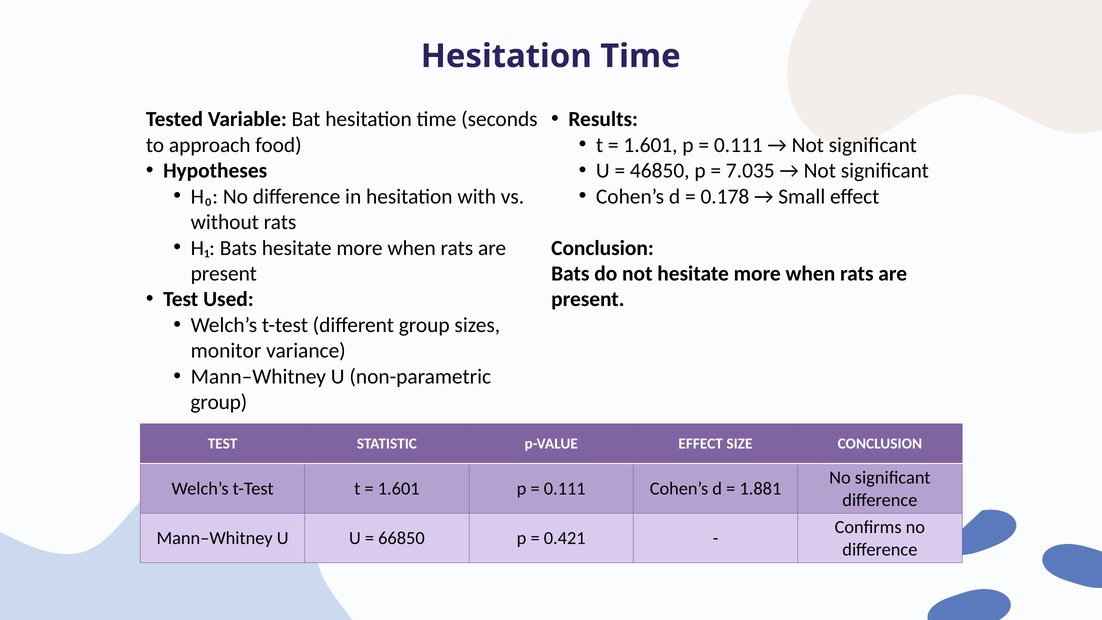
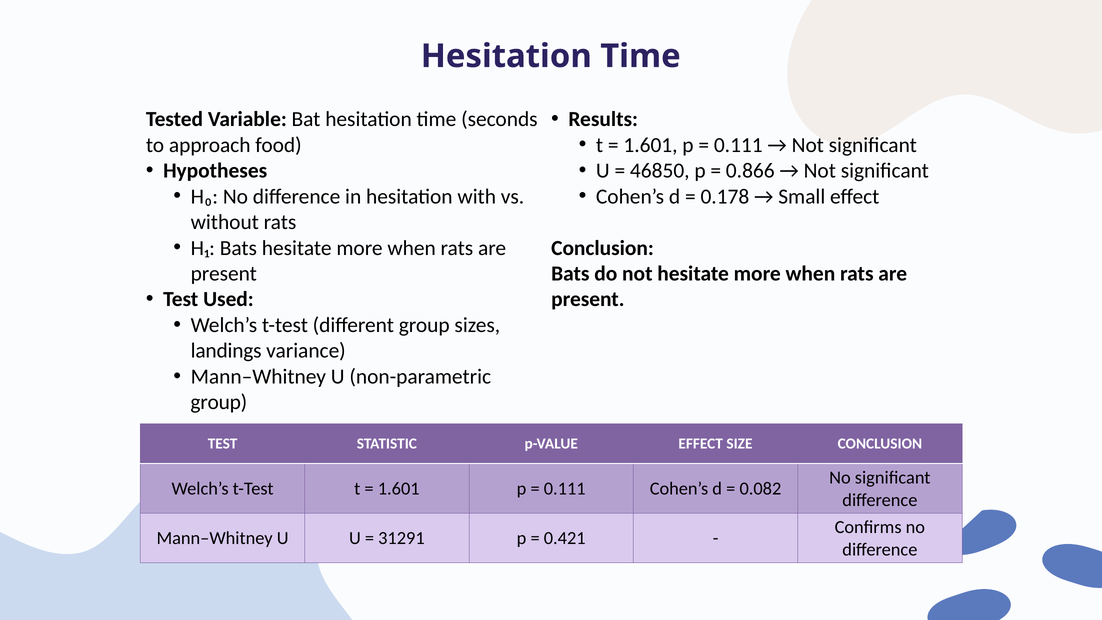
7.035: 7.035 -> 0.866 (750, 171)
monitor: monitor -> landings (226, 351)
1.881: 1.881 -> 0.082 (760, 488)
66850: 66850 -> 31291 (401, 538)
